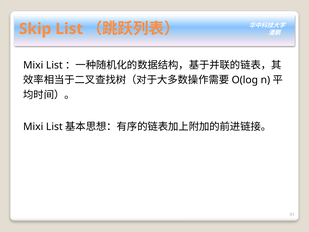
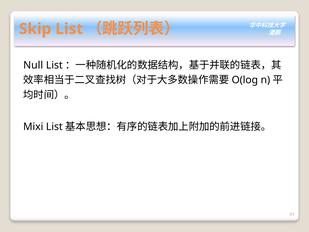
Mixi: Mixi -> Null (33, 65)
